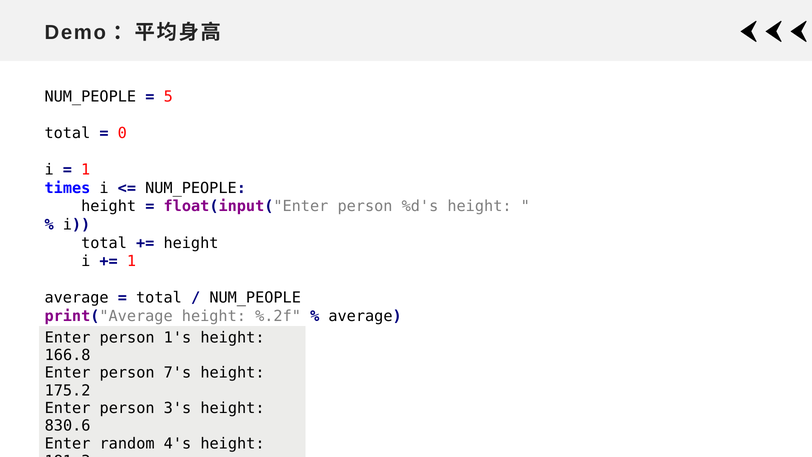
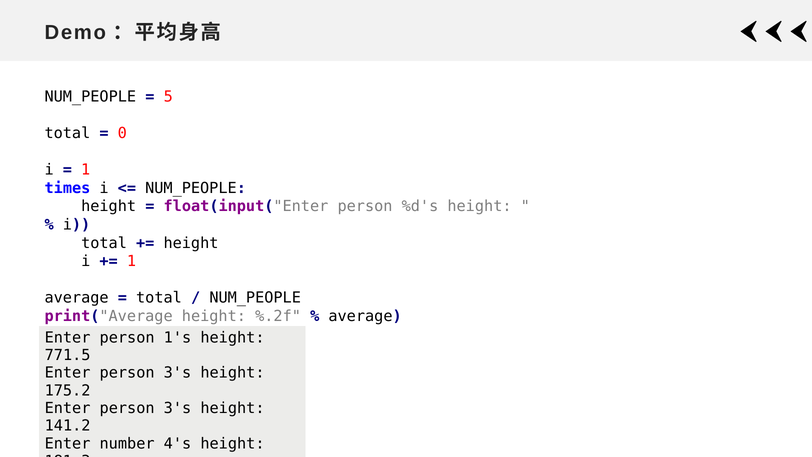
166.8: 166.8 -> 771.5 (68, 355)
7's: 7's -> 3's (177, 373)
830.6: 830.6 -> 141.2 (68, 426)
random: random -> number (127, 443)
